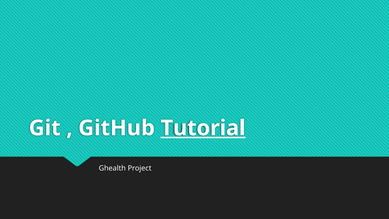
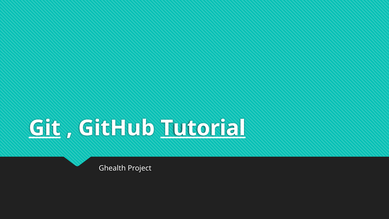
Git underline: none -> present (45, 128)
